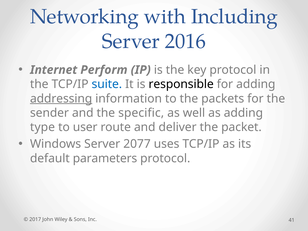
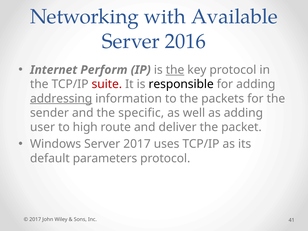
Including: Including -> Available (234, 17)
the underline: none -> present (175, 70)
suite colour: blue -> red (107, 84)
type: type -> user (43, 127)
user: user -> high (85, 127)
Server 2077: 2077 -> 2017 (137, 144)
